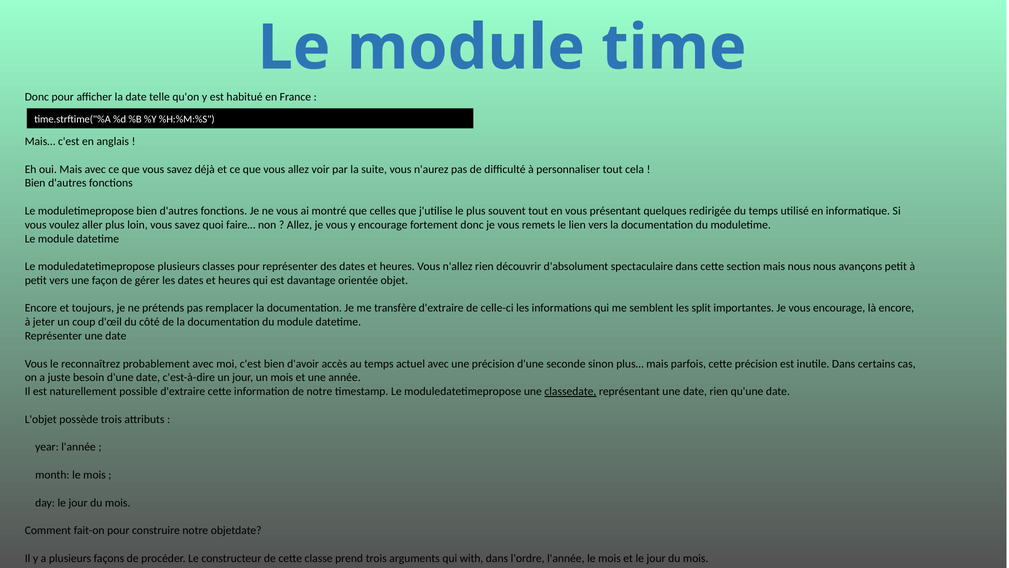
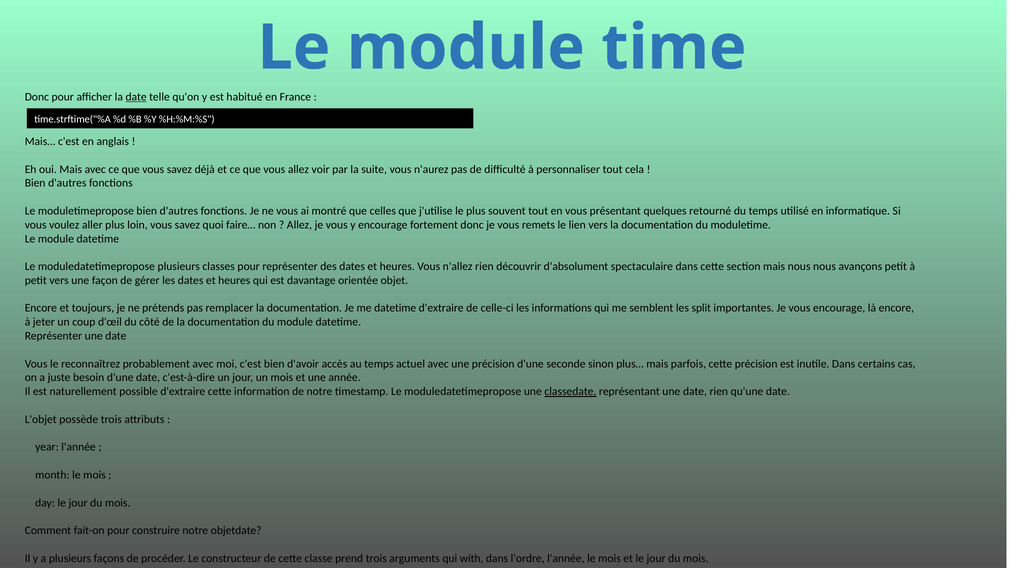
date underline: none -> present (136, 97)
redirigée: redirigée -> retourné (710, 211)
me transfère: transfère -> datetime (395, 308)
